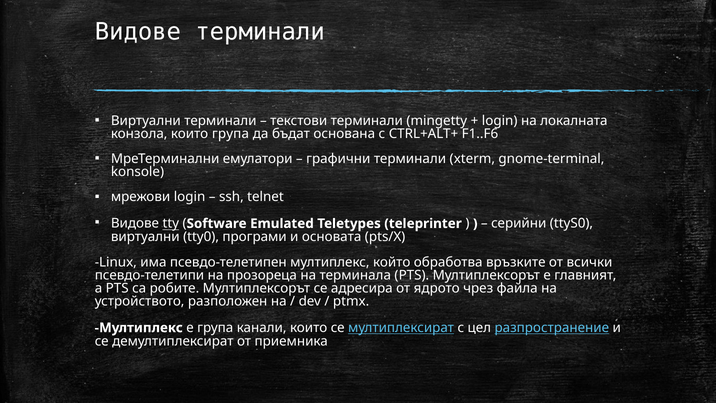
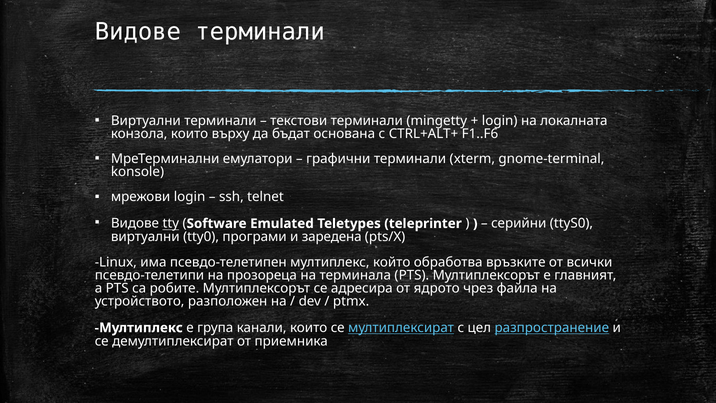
които група: група -> върху (231, 134)
основата: основата -> заредена (332, 237)
